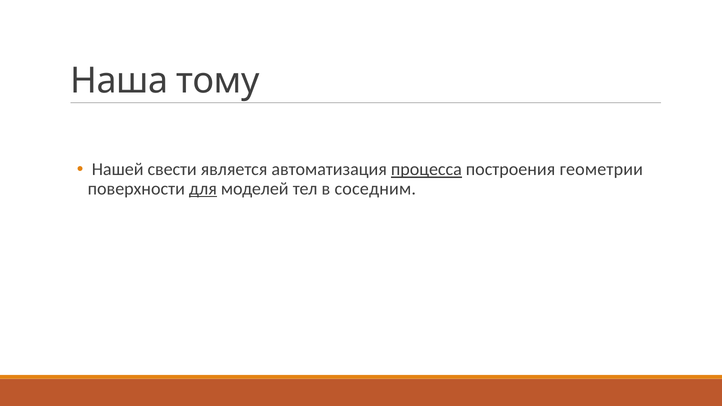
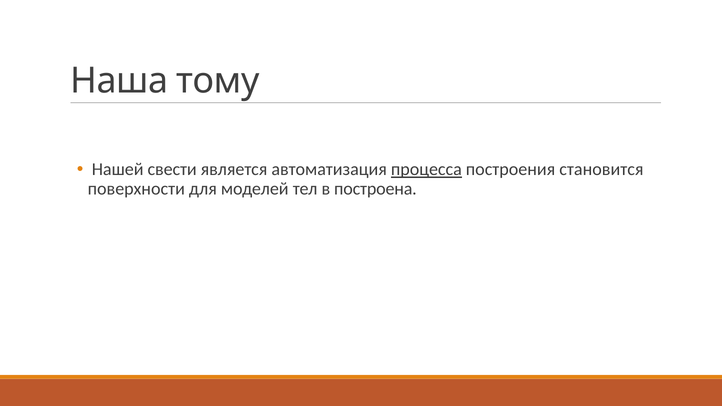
геометрии: геометрии -> становится (601, 170)
для underline: present -> none (203, 189)
соседним: соседним -> построена (375, 189)
